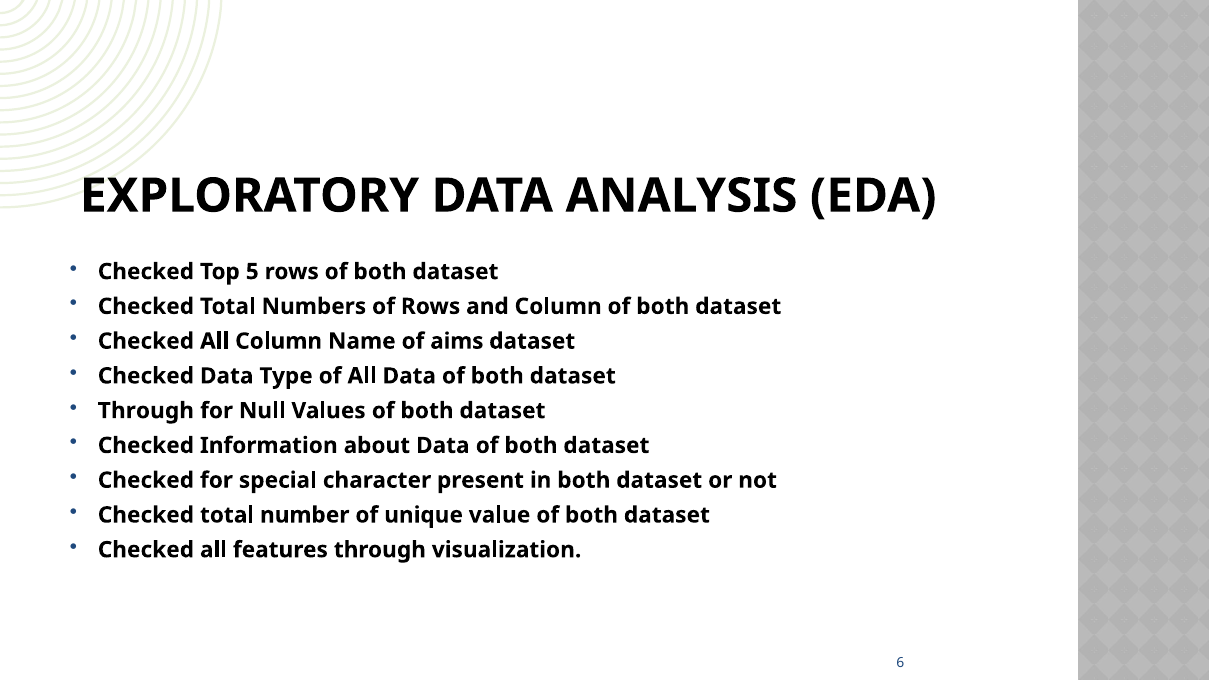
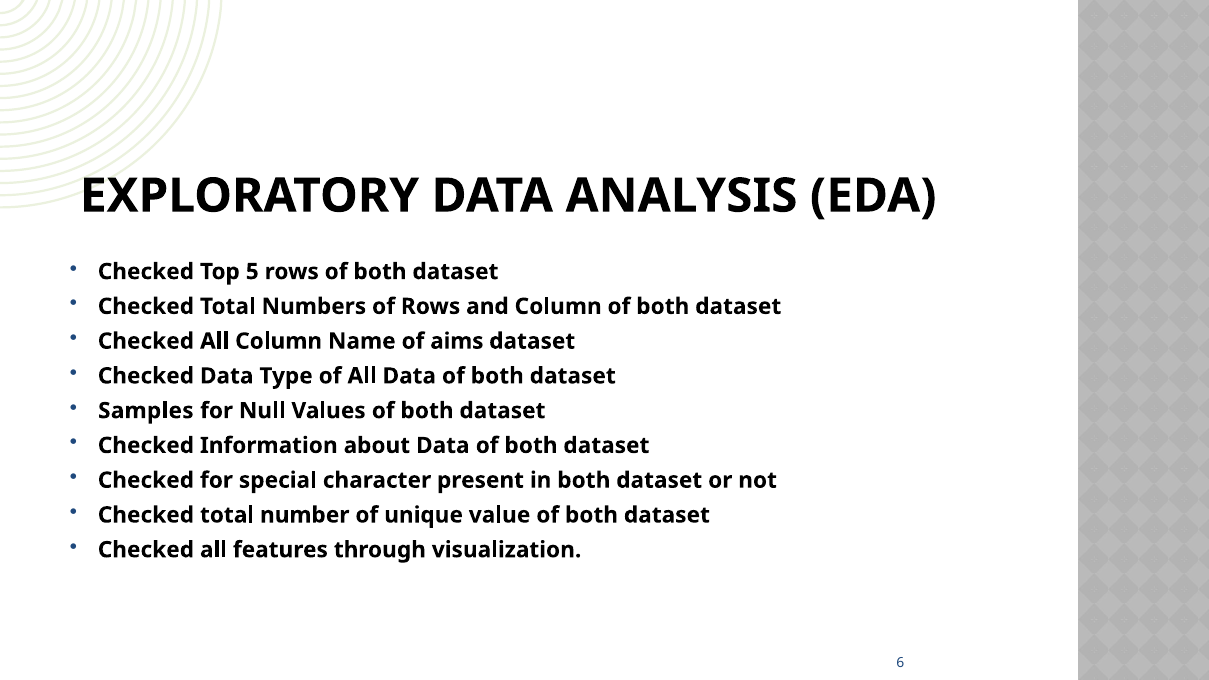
Through: Through -> Samples (146, 411)
